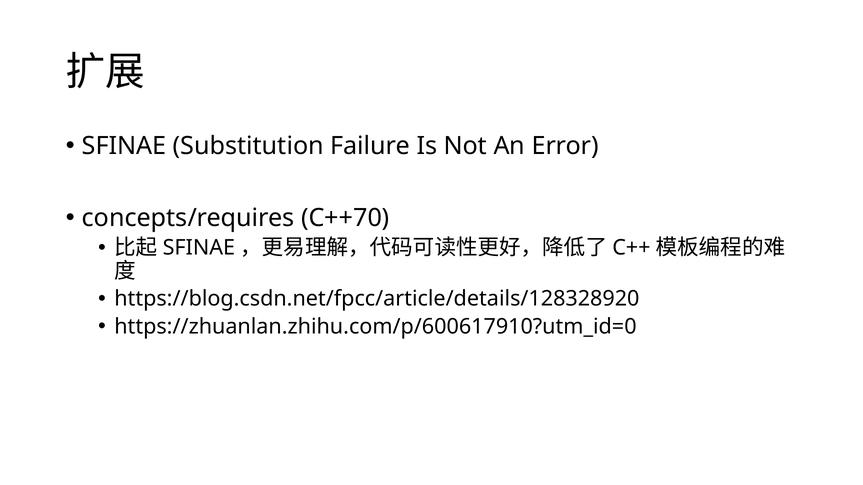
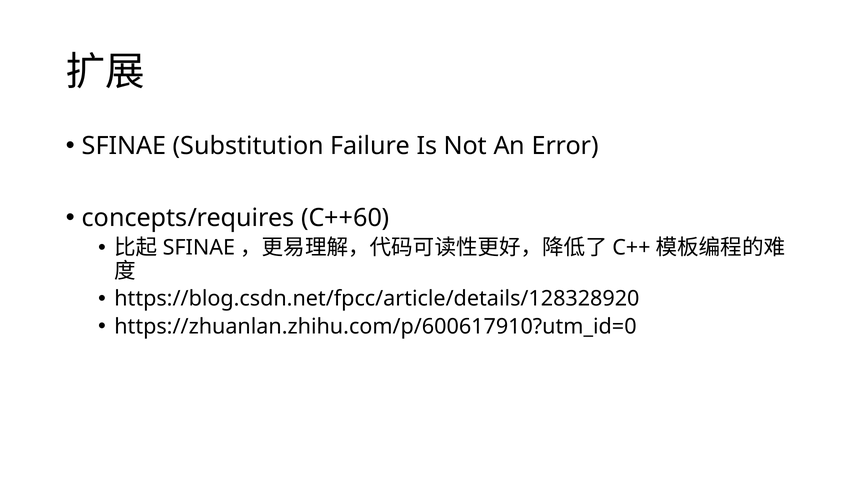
C++70: C++70 -> C++60 (345, 218)
